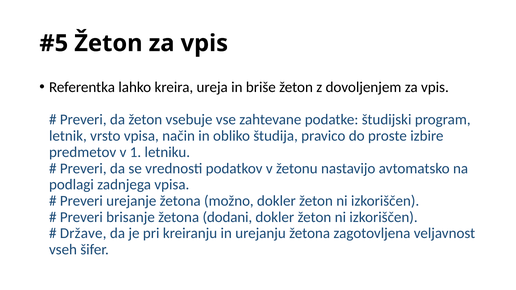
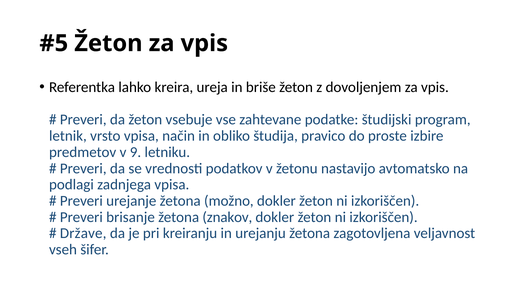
1: 1 -> 9 (135, 152)
dodani: dodani -> znakov (227, 217)
